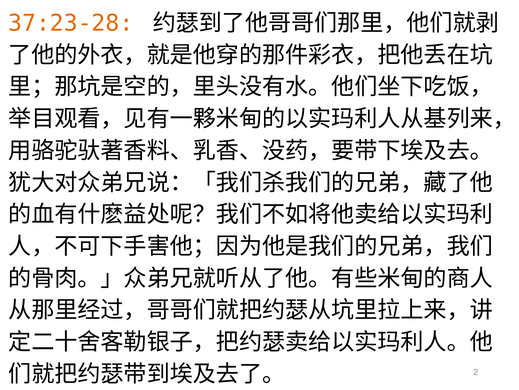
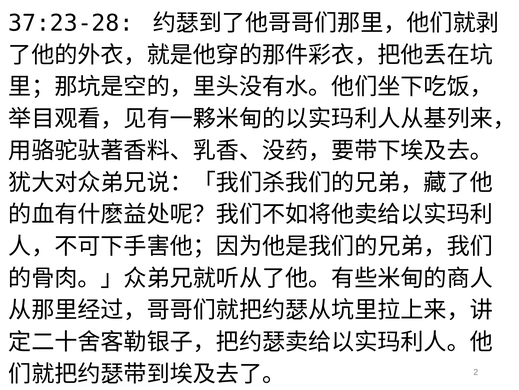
37:23-28 colour: orange -> black (71, 23)
